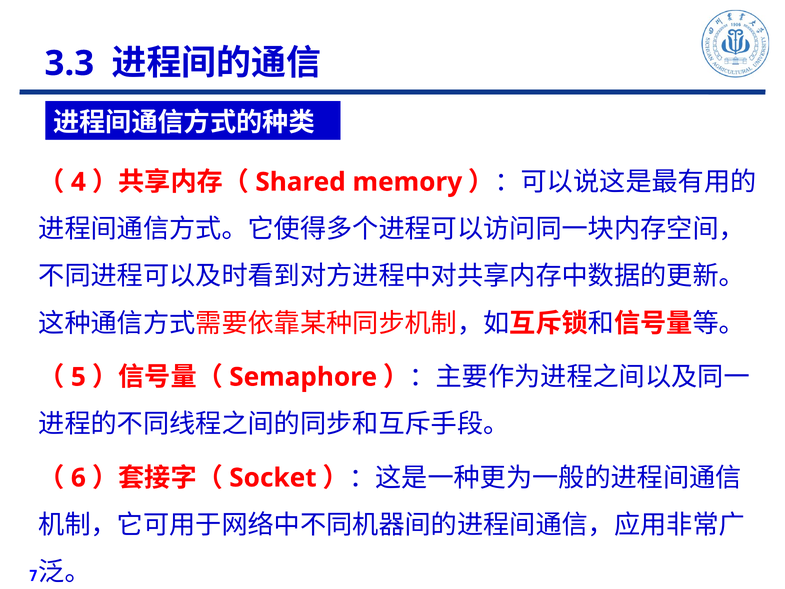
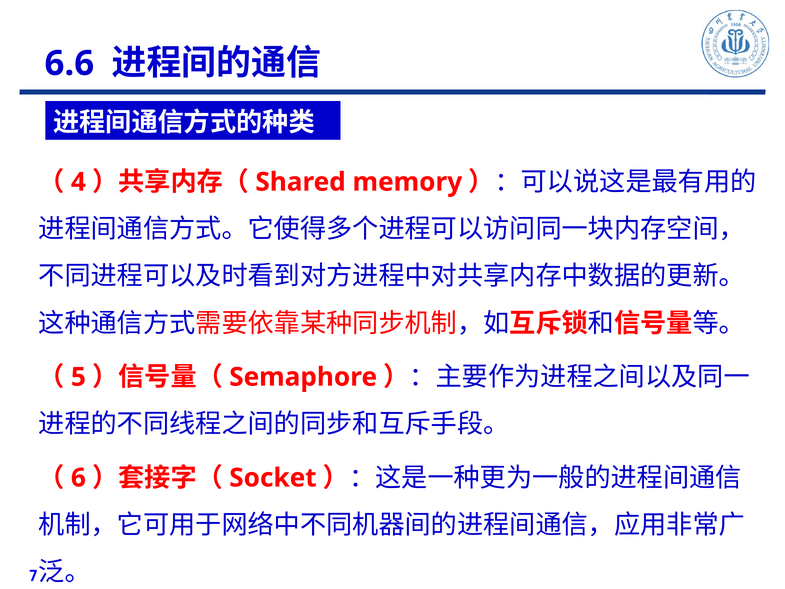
3.3: 3.3 -> 6.6 (69, 63)
